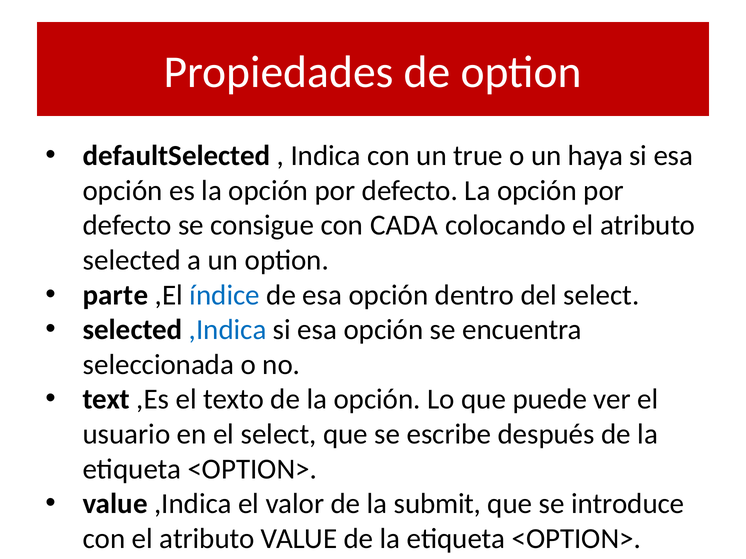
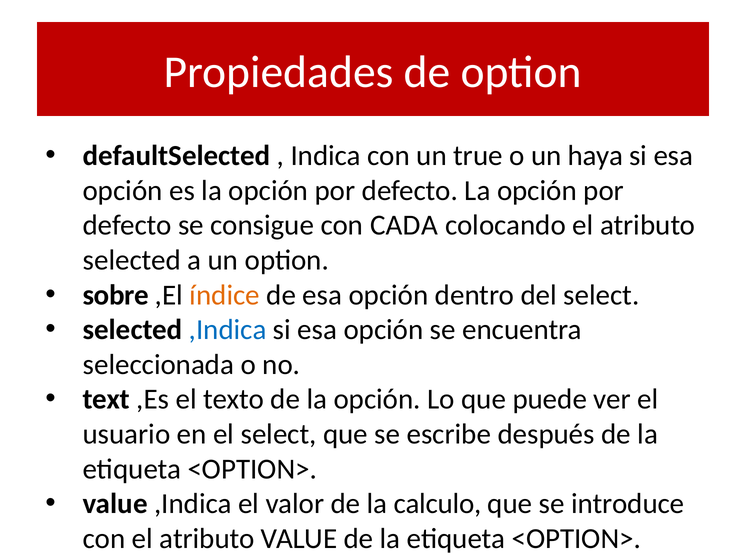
parte: parte -> sobre (116, 295)
índice colour: blue -> orange (225, 295)
submit: submit -> calculo (438, 504)
